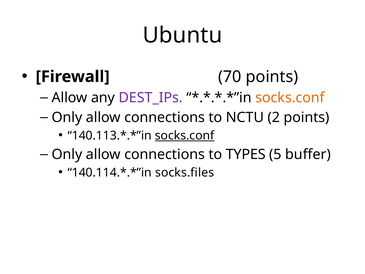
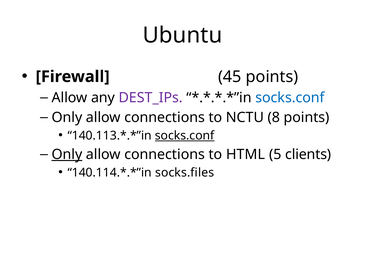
70: 70 -> 45 (230, 77)
socks.conf colour: orange -> blue (290, 98)
2: 2 -> 8 (274, 117)
Only underline: none -> present (67, 154)
TYPES: TYPES -> HTML (246, 154)
buffer: buffer -> clients (308, 154)
